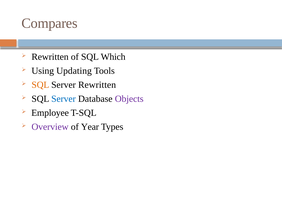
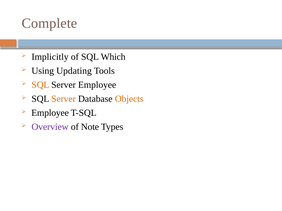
Compares: Compares -> Complete (49, 23)
Rewritten: Rewritten -> Implicitly (50, 57)
Server Rewritten: Rewritten -> Employee (97, 85)
Server colour: blue -> orange (64, 99)
Objects colour: purple -> orange (129, 99)
Year: Year -> Note (90, 127)
